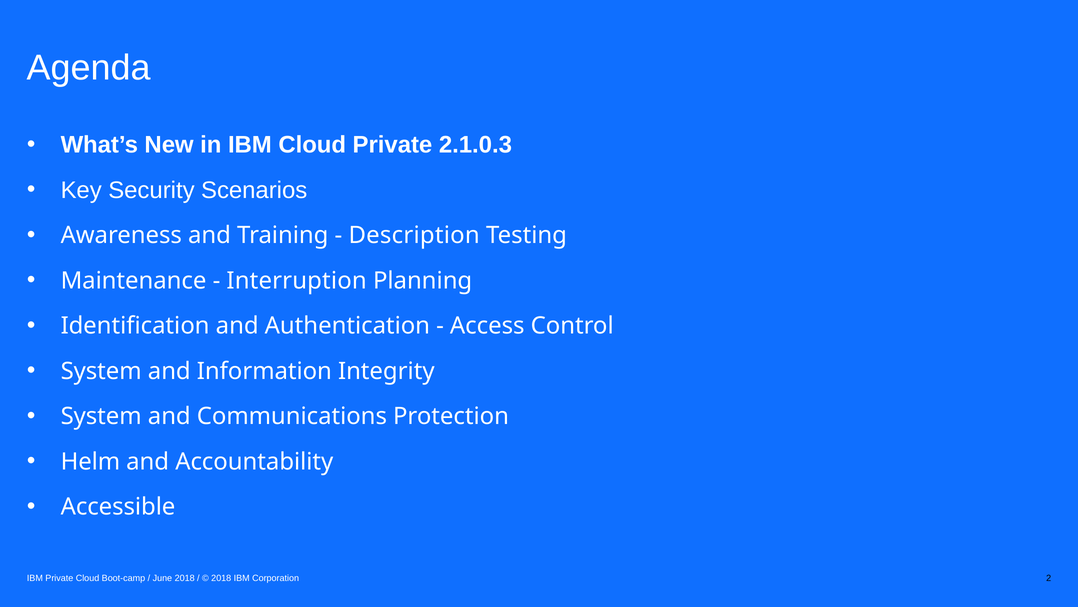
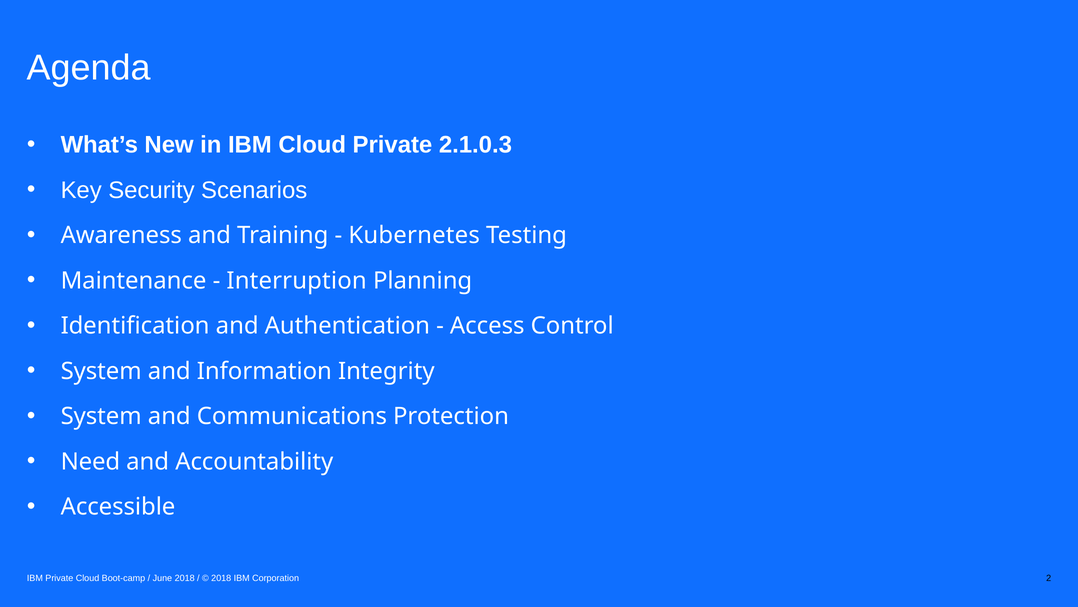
Description: Description -> Kubernetes (414, 235)
Helm: Helm -> Need (90, 461)
